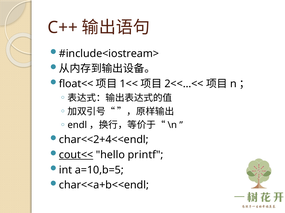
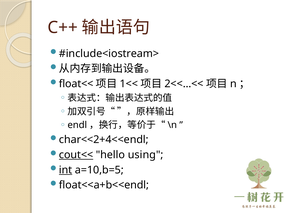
printf: printf -> using (146, 155)
int underline: none -> present (66, 171)
char<<a+b<<endl: char<<a+b<<endl -> float<<a+b<<endl (104, 186)
